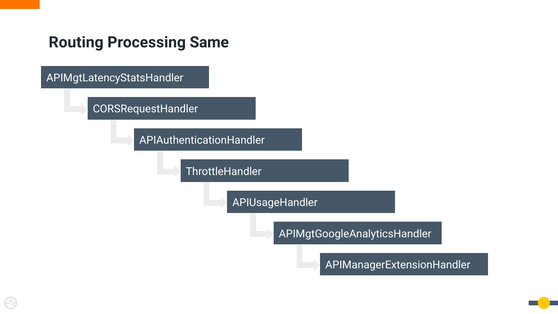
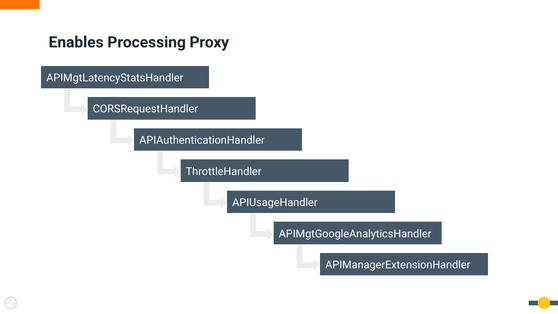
Routing: Routing -> Enables (76, 42)
Same: Same -> Proxy (209, 42)
